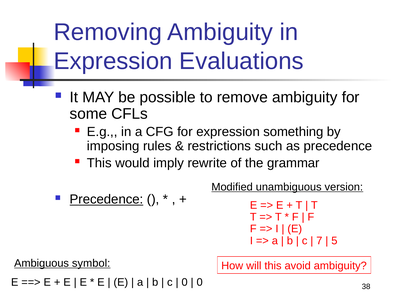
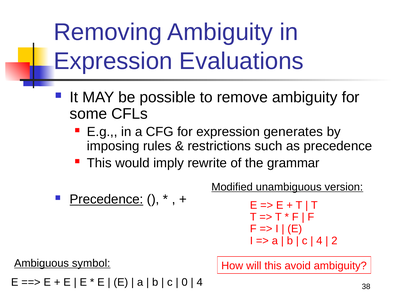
something: something -> generates (293, 132)
7: 7 -> 4 (319, 240)
5: 5 -> 2 (334, 240)
0: 0 -> 4 (200, 282)
